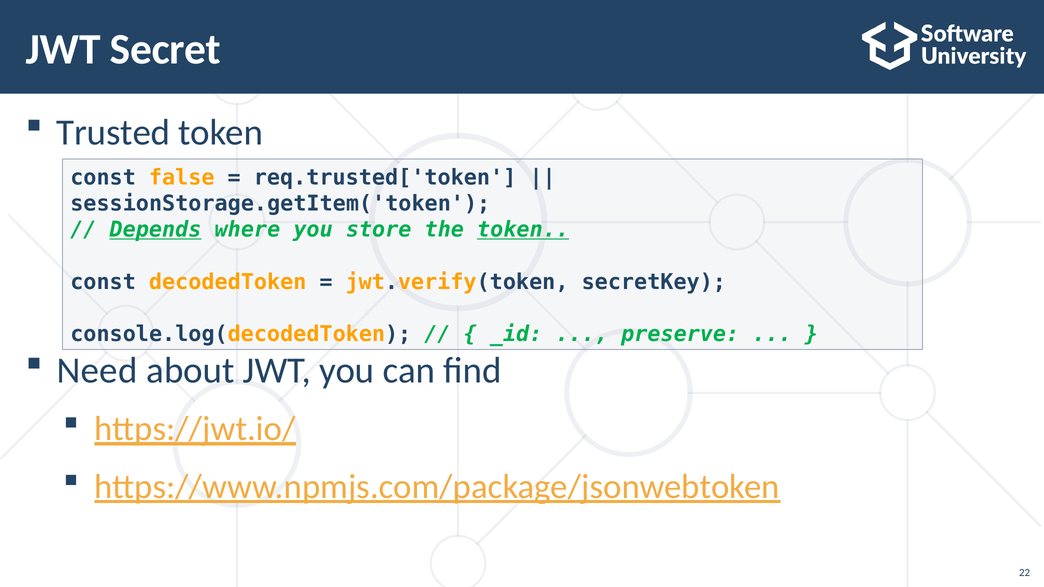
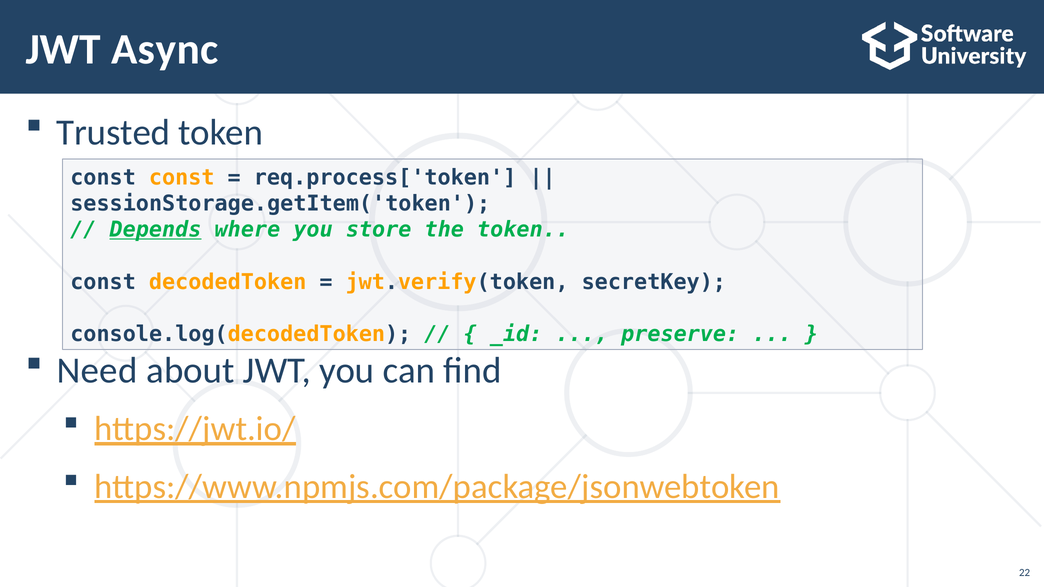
Secret: Secret -> Async (165, 49)
const false: false -> const (182, 177)
req.trusted['token: req.trusted['token -> req.process['token (385, 177)
token underline: present -> none (523, 230)
